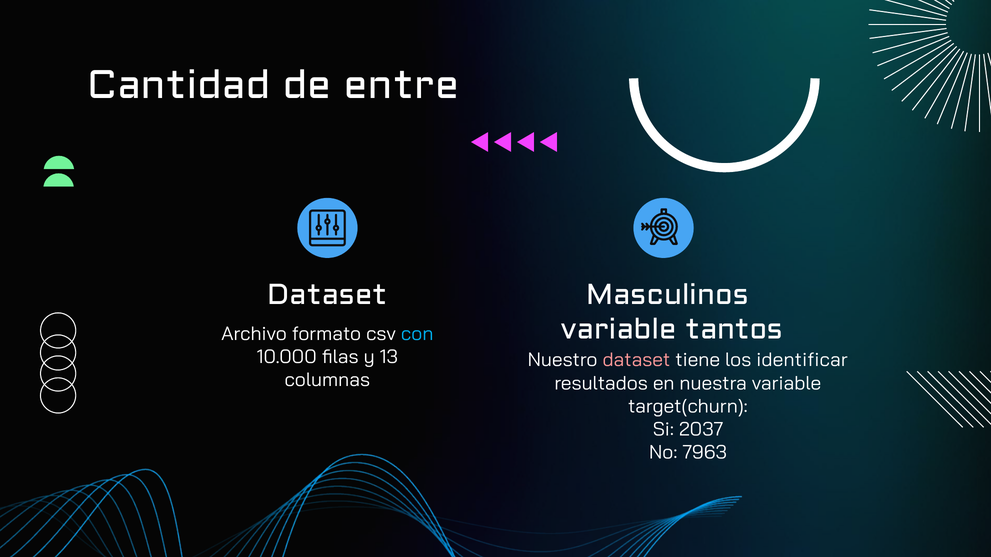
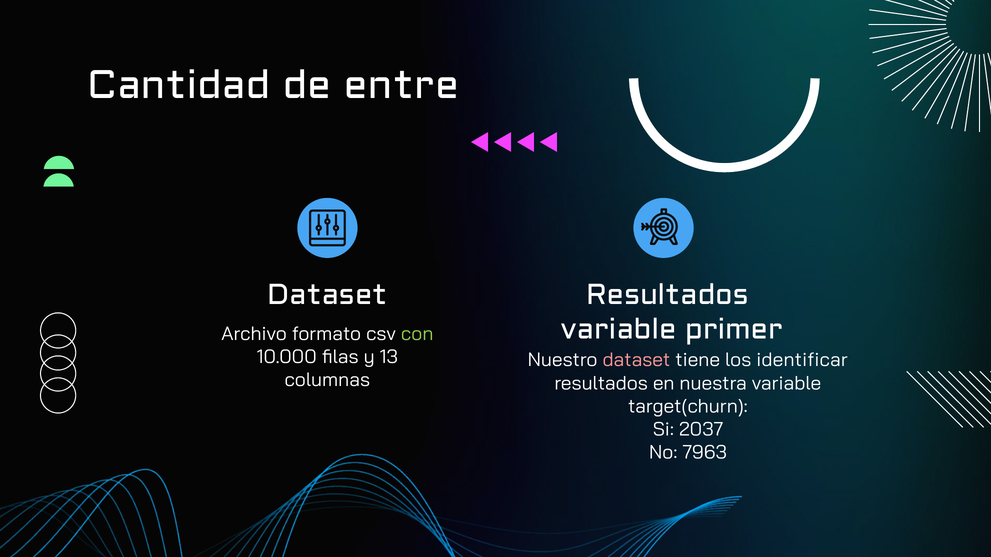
Masculinos: Masculinos -> Resultados (668, 295)
tantos: tantos -> primer (734, 330)
con colour: light blue -> light green (417, 334)
